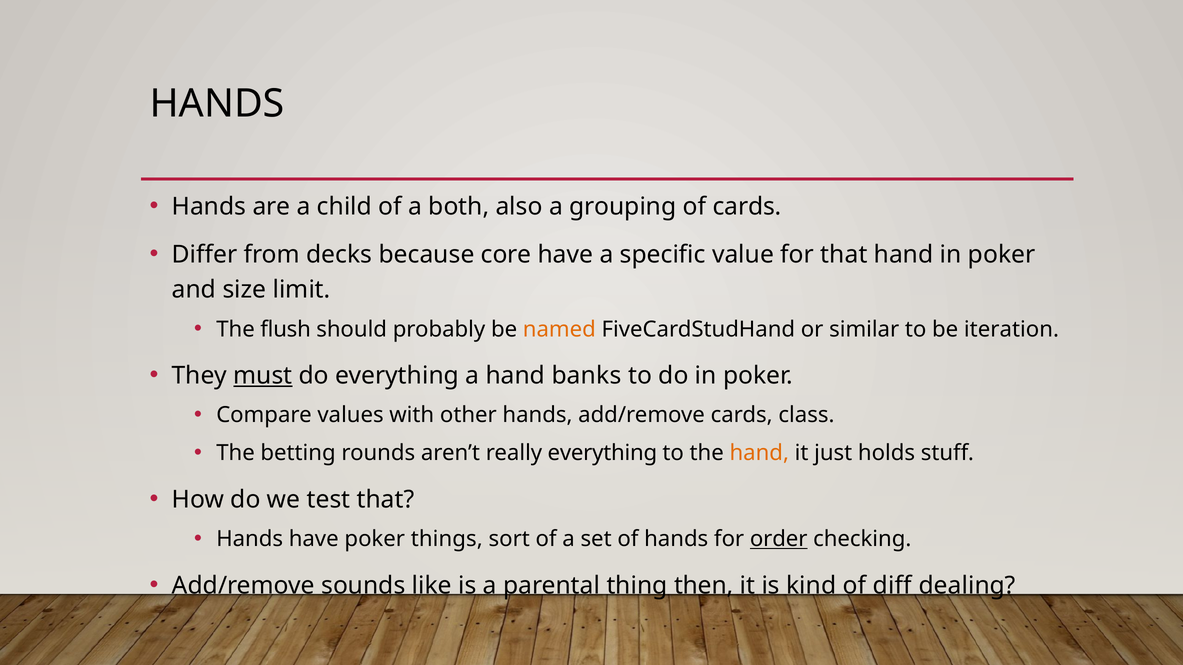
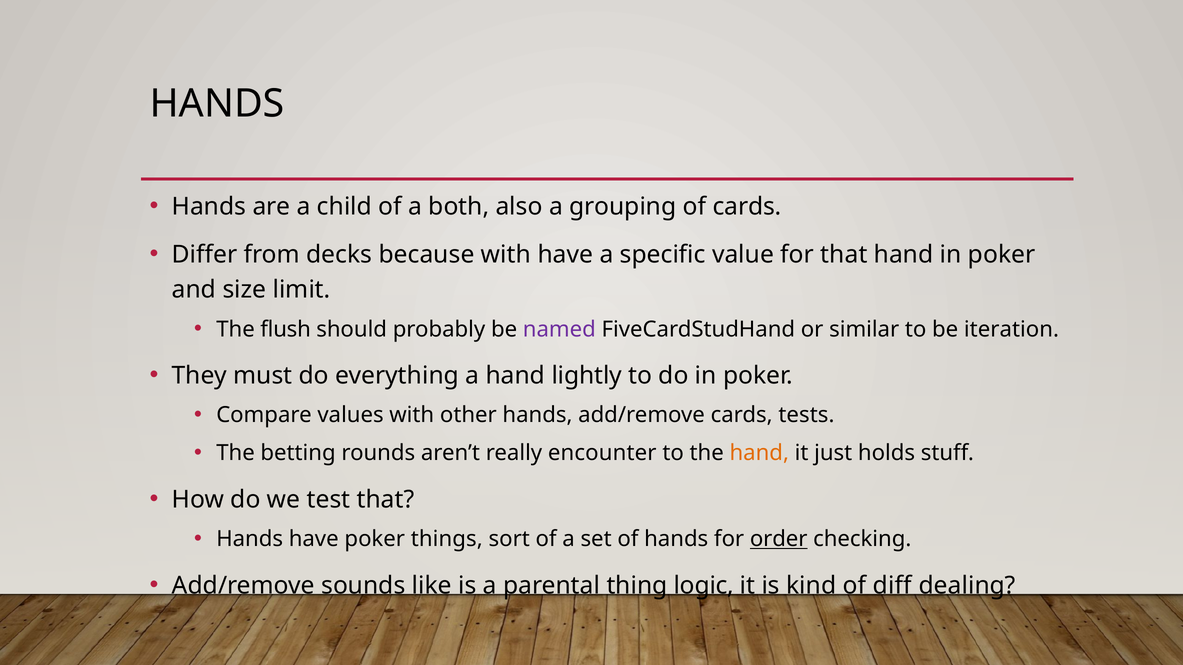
because core: core -> with (506, 255)
named colour: orange -> purple (559, 329)
must underline: present -> none (263, 376)
banks: banks -> lightly (587, 376)
class: class -> tests (806, 415)
really everything: everything -> encounter (602, 453)
then: then -> logic (704, 586)
